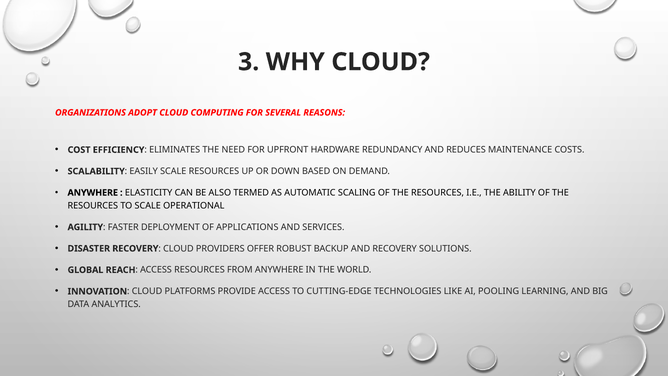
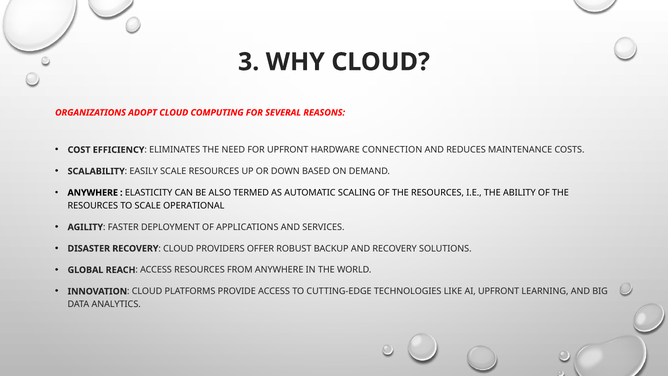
REDUNDANCY: REDUNDANCY -> CONNECTION (392, 150)
AI POOLING: POOLING -> UPFRONT (499, 291)
